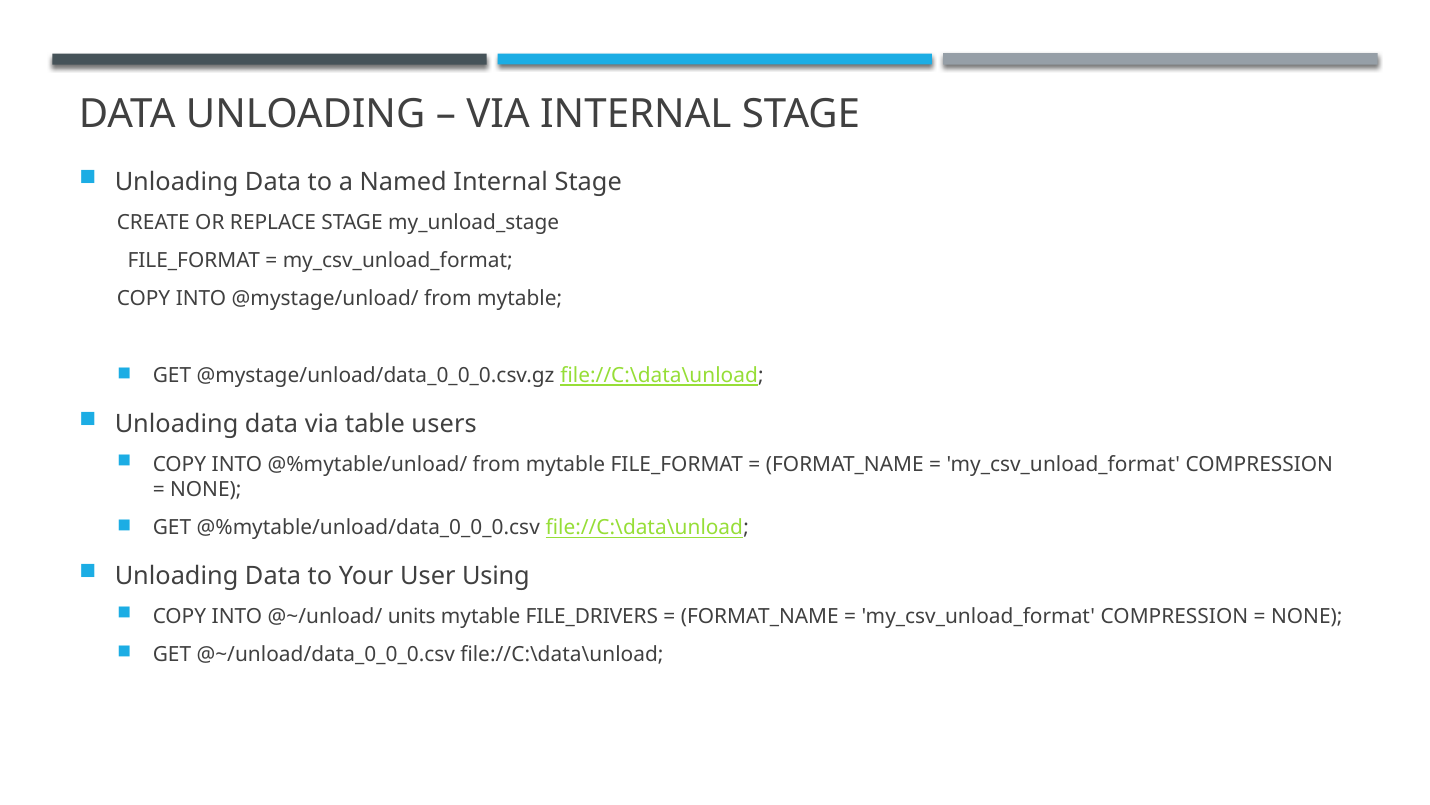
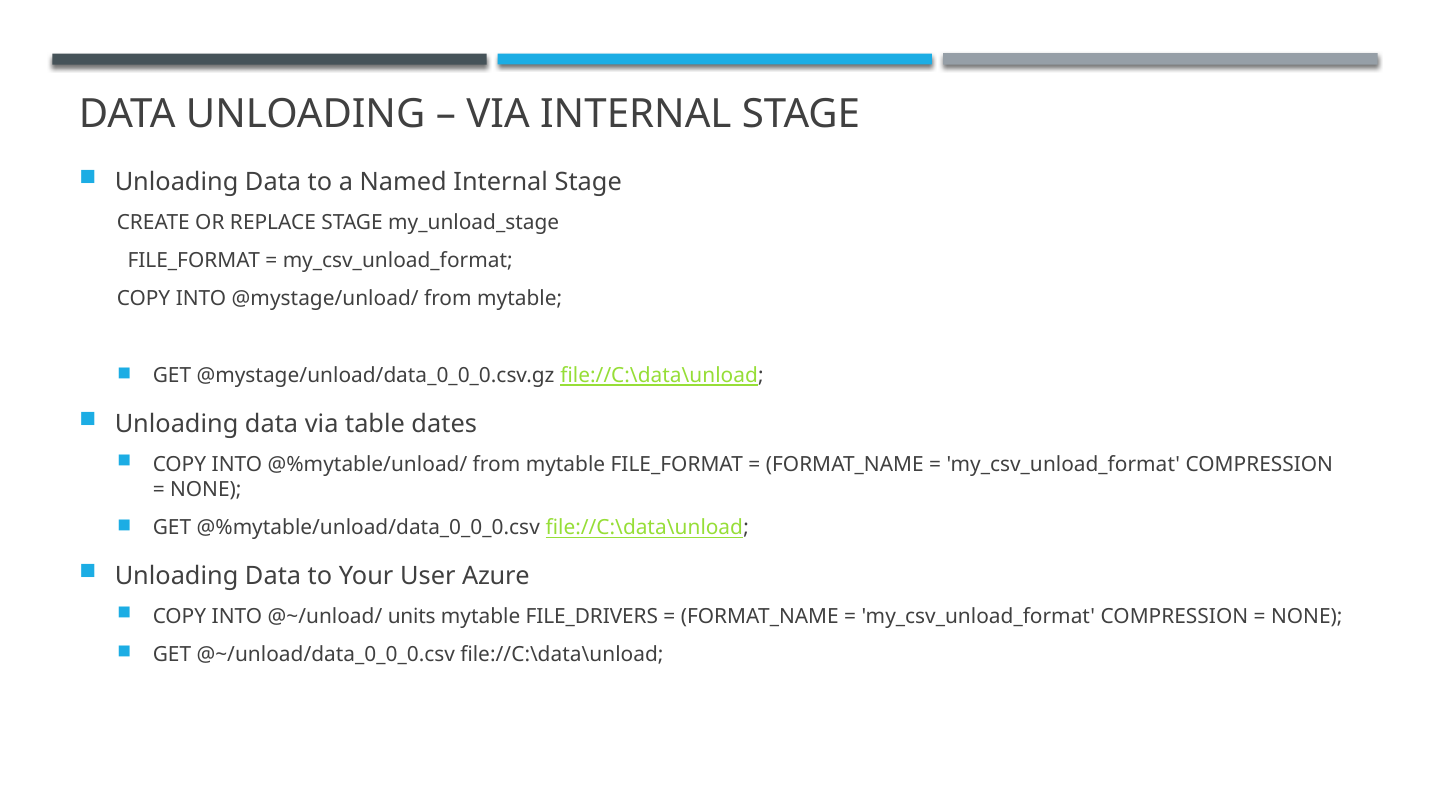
users: users -> dates (444, 424)
Using: Using -> Azure (496, 576)
